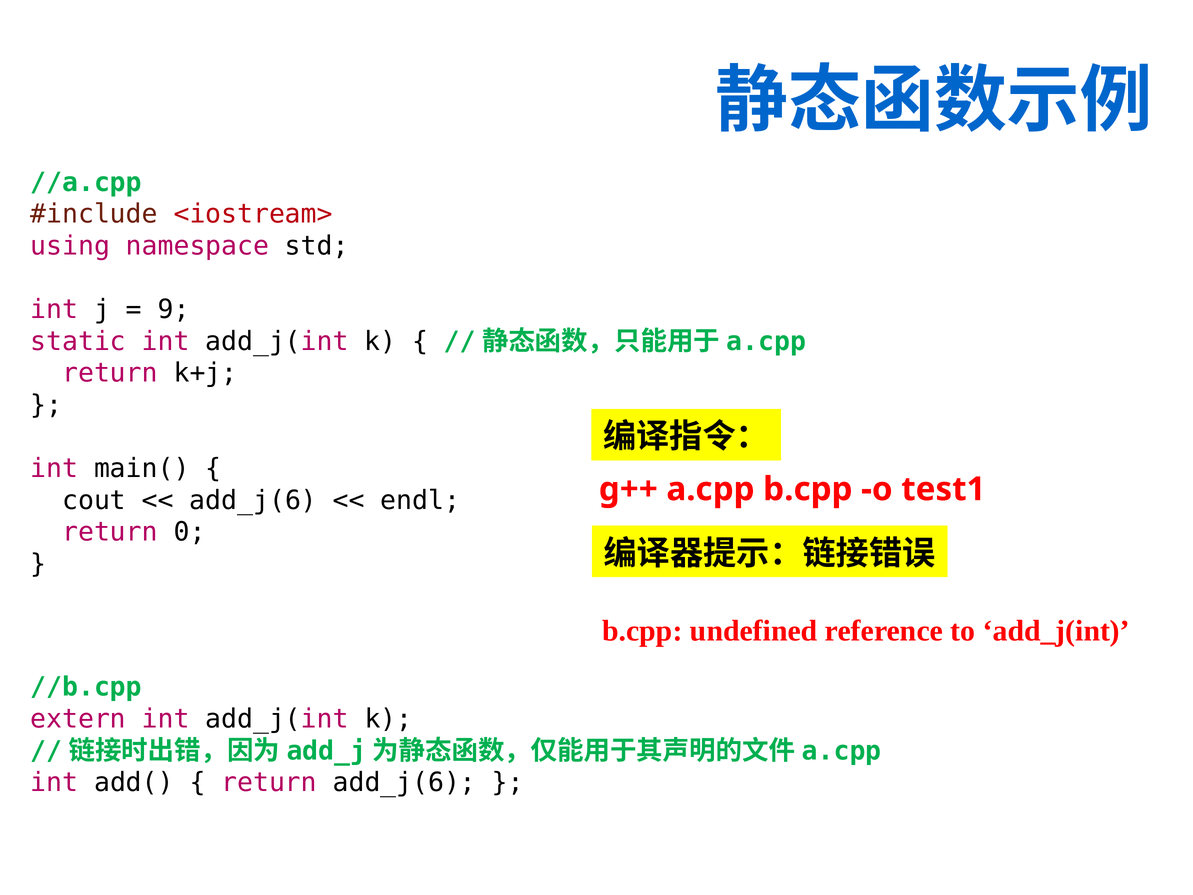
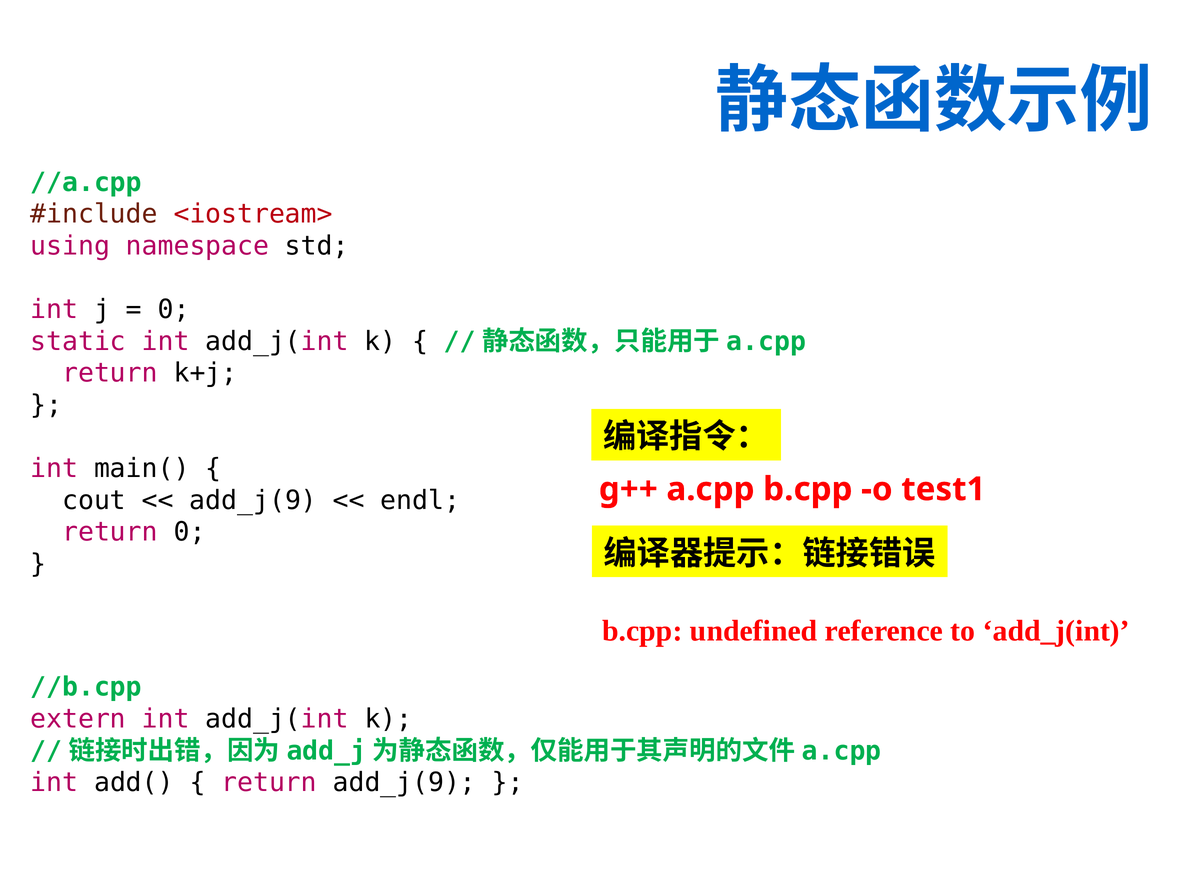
9: 9 -> 0 (174, 309)
add_j(6: add_j(6 -> add_j(9 (253, 500)
return add_j(6: add_j(6 -> add_j(9 (404, 782)
